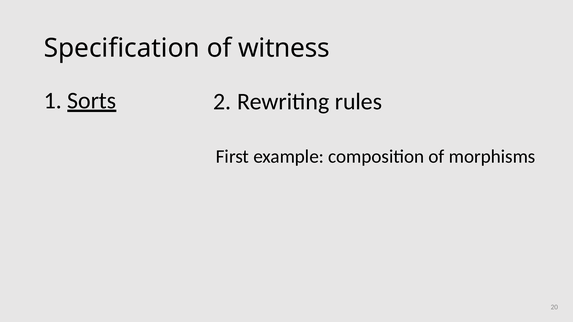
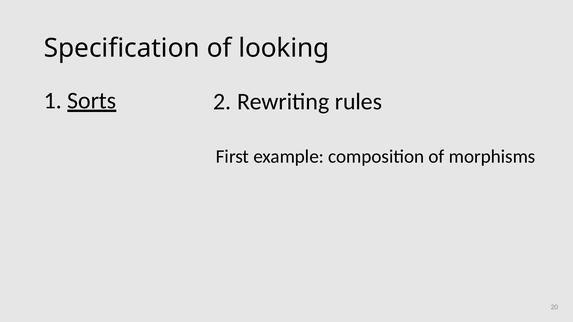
witness: witness -> looking (284, 48)
